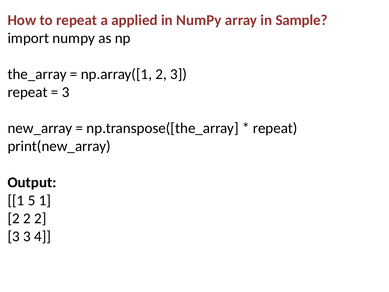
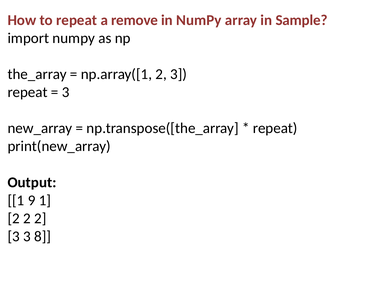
applied: applied -> remove (135, 20)
5: 5 -> 9 (32, 200)
4: 4 -> 8 (43, 236)
